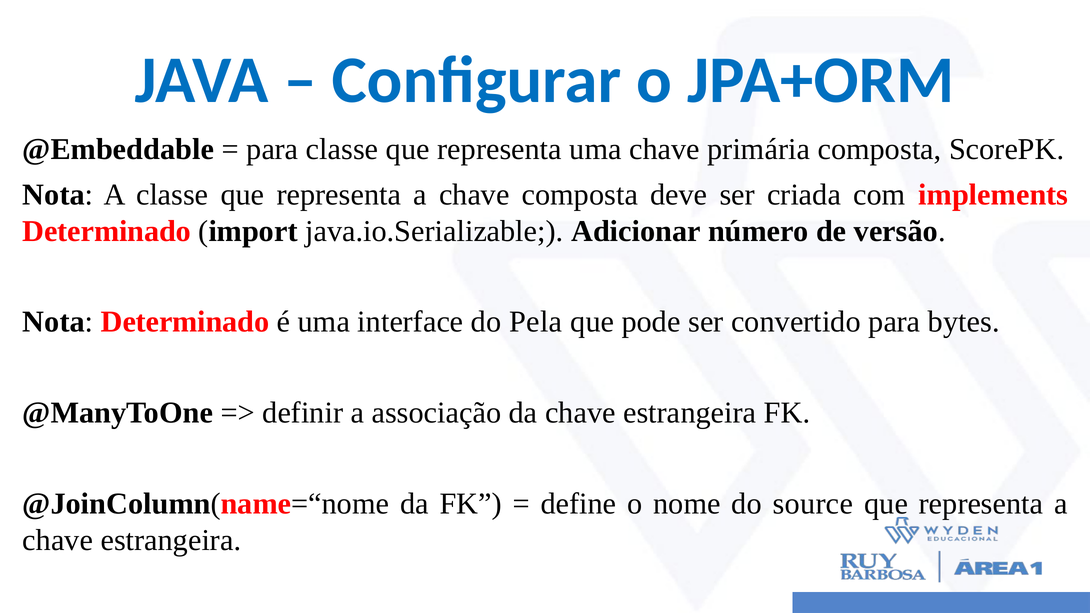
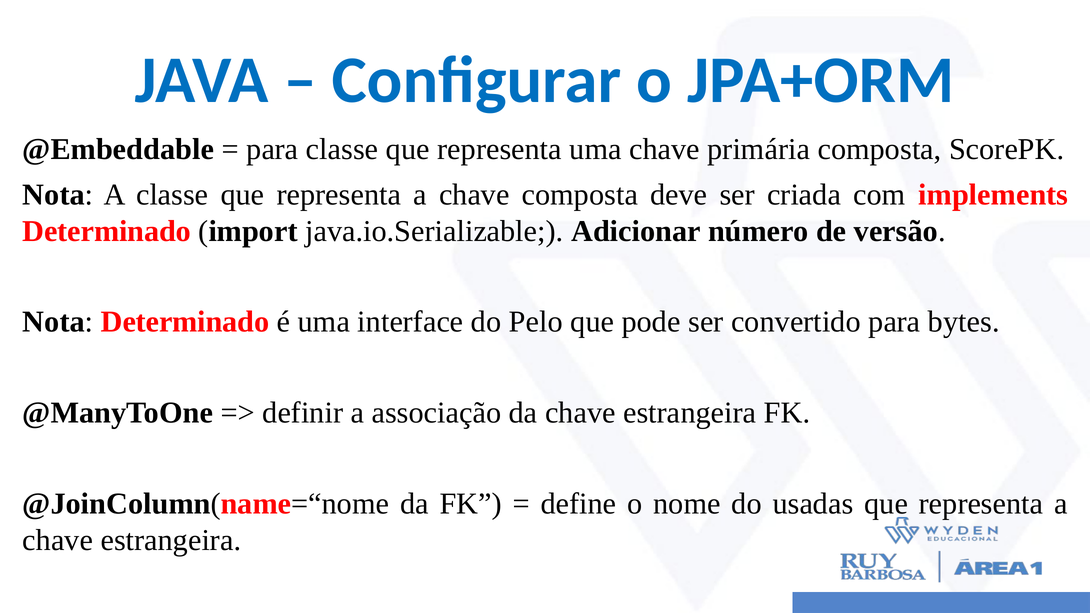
Pela: Pela -> Pelo (536, 322)
source: source -> usadas (813, 504)
